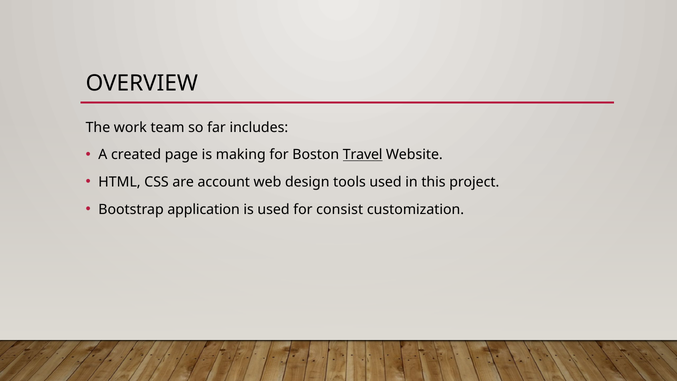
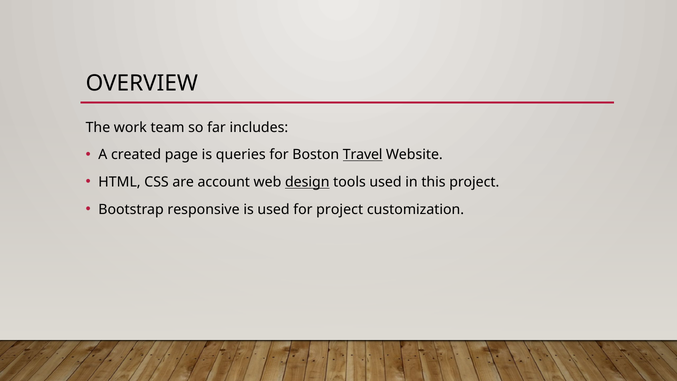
making: making -> queries (241, 155)
design underline: none -> present (307, 182)
application: application -> responsive (204, 209)
for consist: consist -> project (340, 209)
